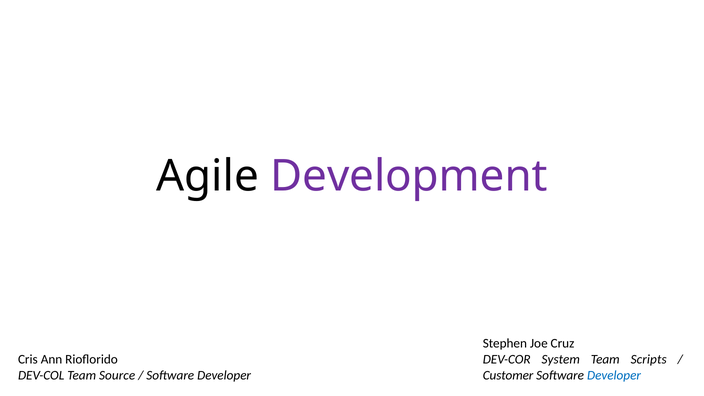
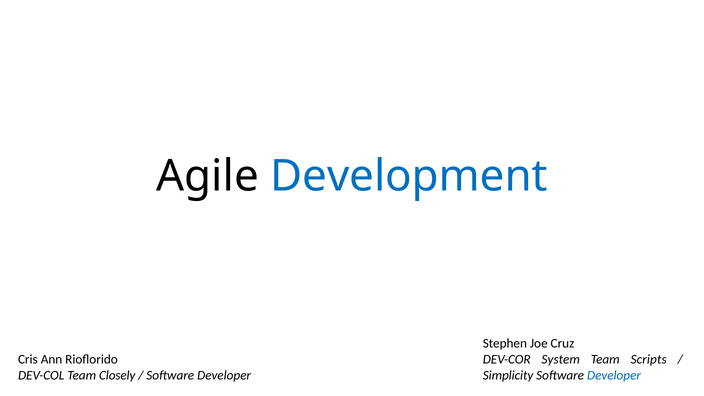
Development colour: purple -> blue (409, 176)
Customer: Customer -> Simplicity (508, 375)
Source: Source -> Closely (117, 375)
